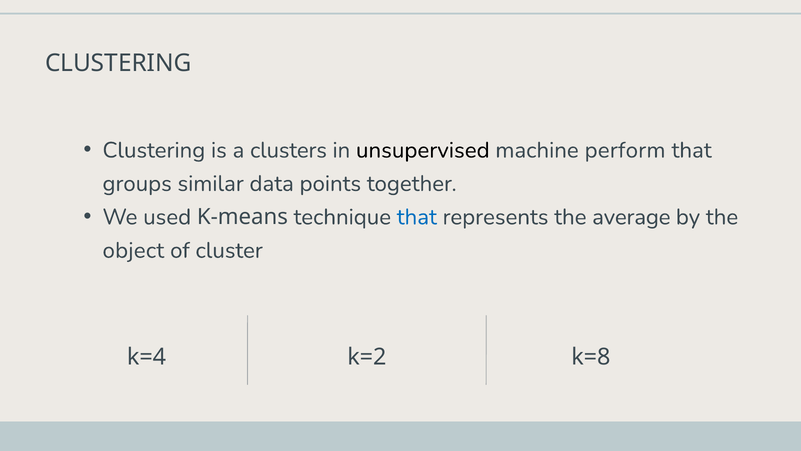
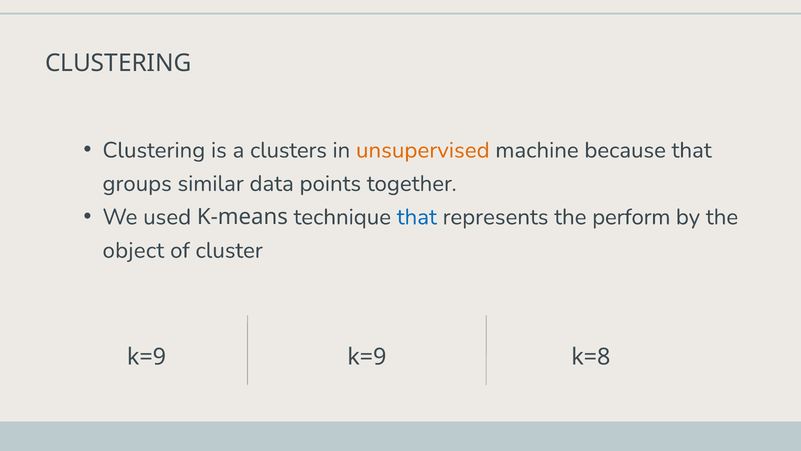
unsupervised colour: black -> orange (423, 150)
perform: perform -> because (625, 150)
average: average -> perform (631, 217)
k=4: k=4 -> k=9 (147, 357)
k=2: k=2 -> k=9 (367, 357)
